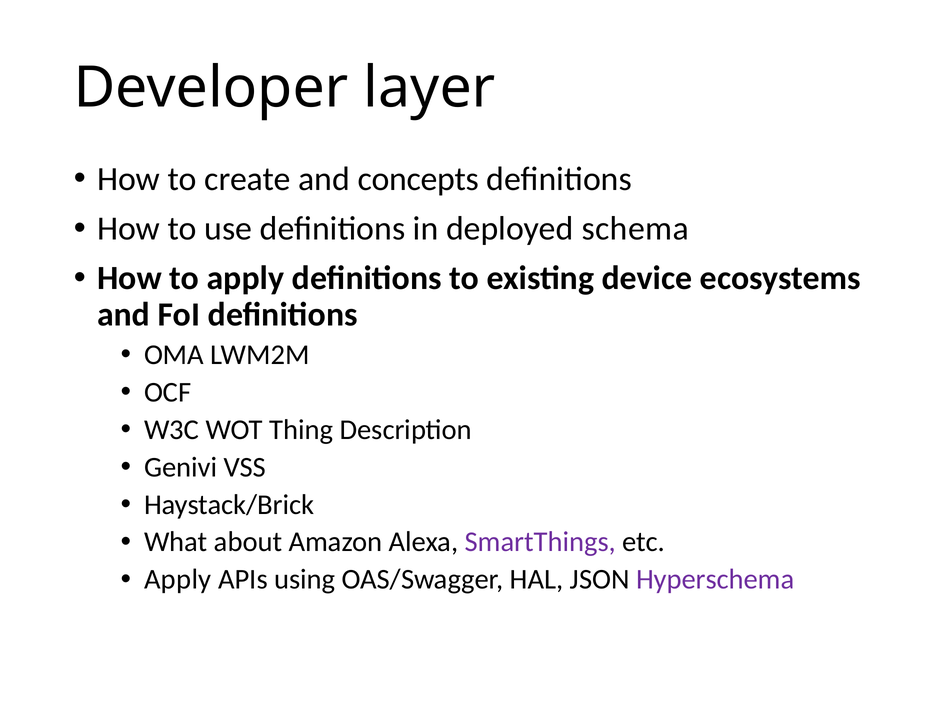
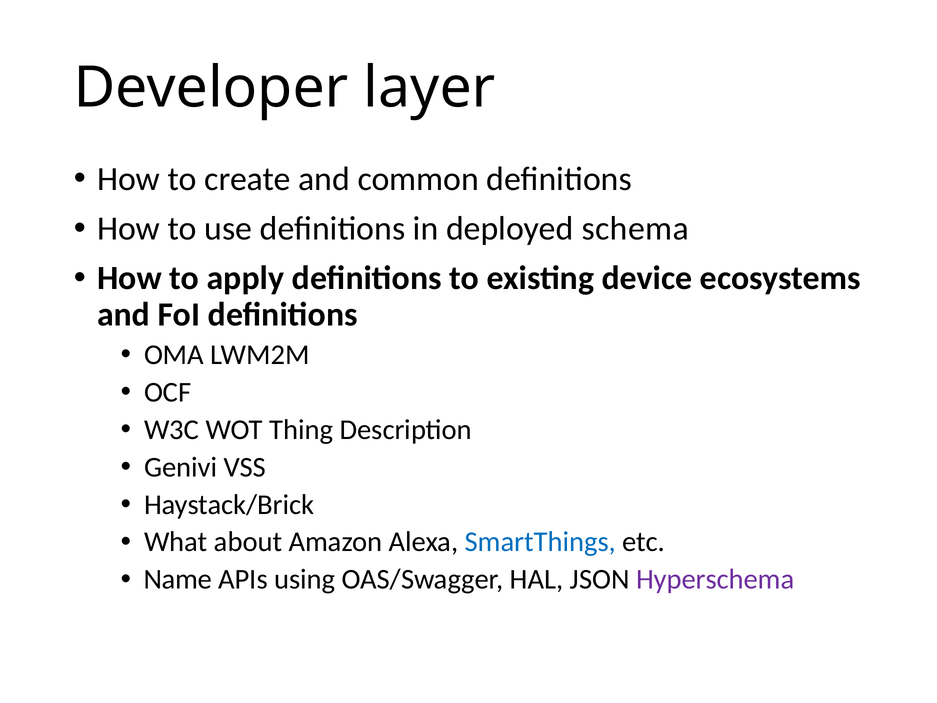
concepts: concepts -> common (418, 179)
SmartThings colour: purple -> blue (540, 542)
Apply: Apply -> Name (178, 579)
